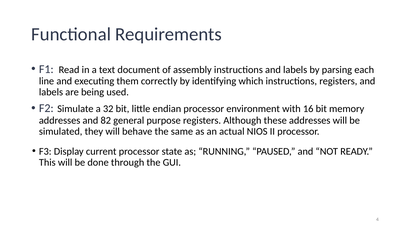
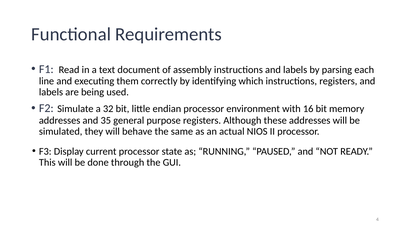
82: 82 -> 35 (106, 121)
